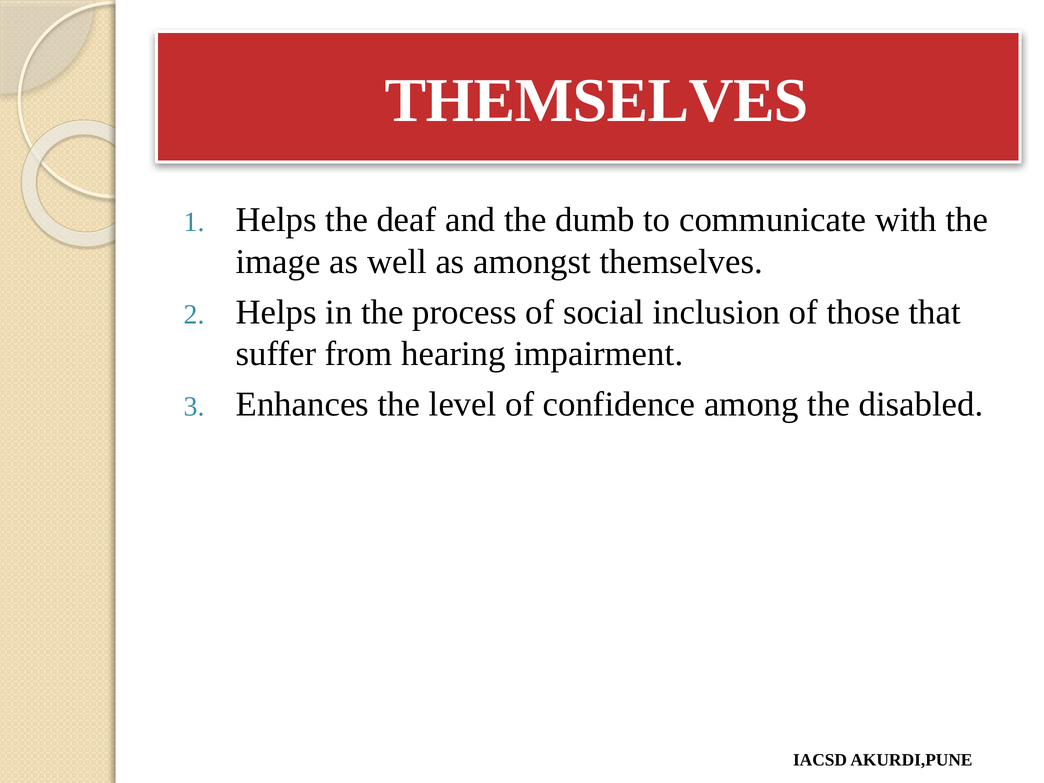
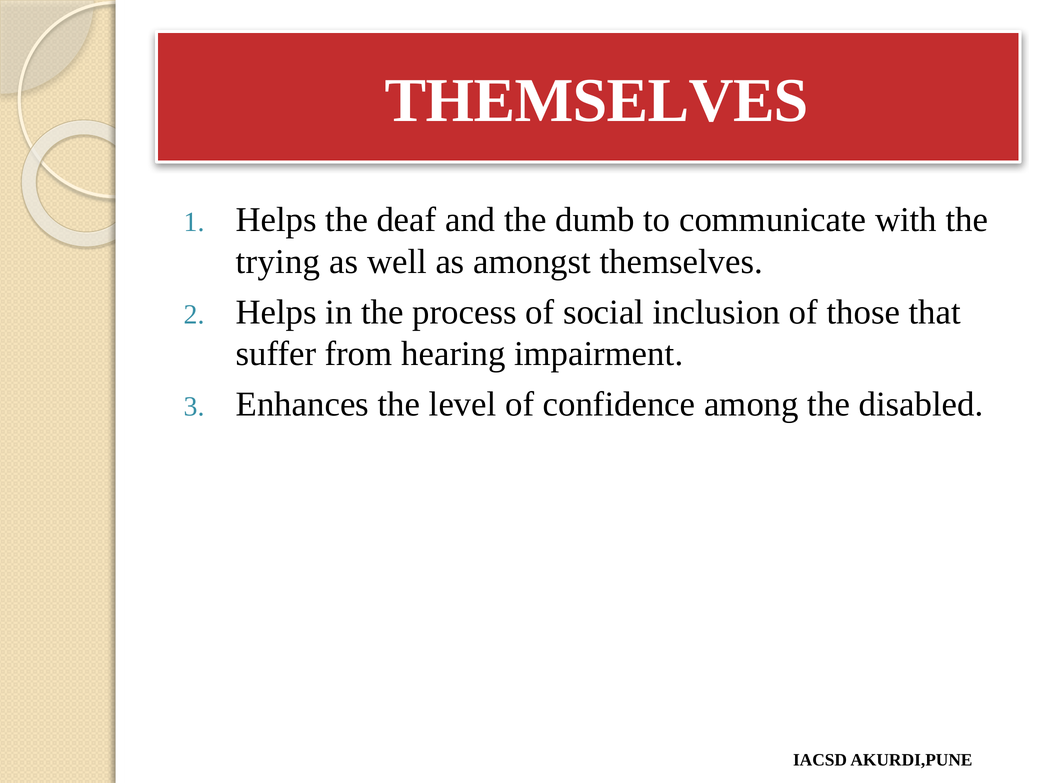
image: image -> trying (278, 262)
